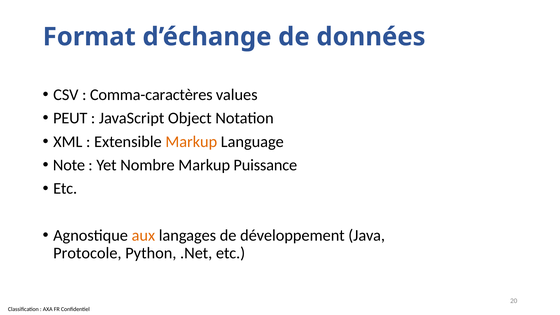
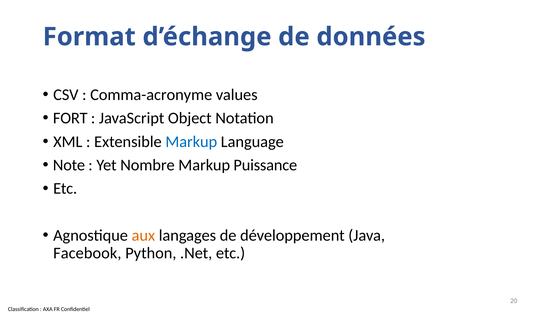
Comma-caractères: Comma-caractères -> Comma-acronyme (151, 95)
PEUT: PEUT -> FORT (70, 118)
Markup colour: orange -> blue (191, 142)
Protocole: Protocole -> Facebook (87, 253)
